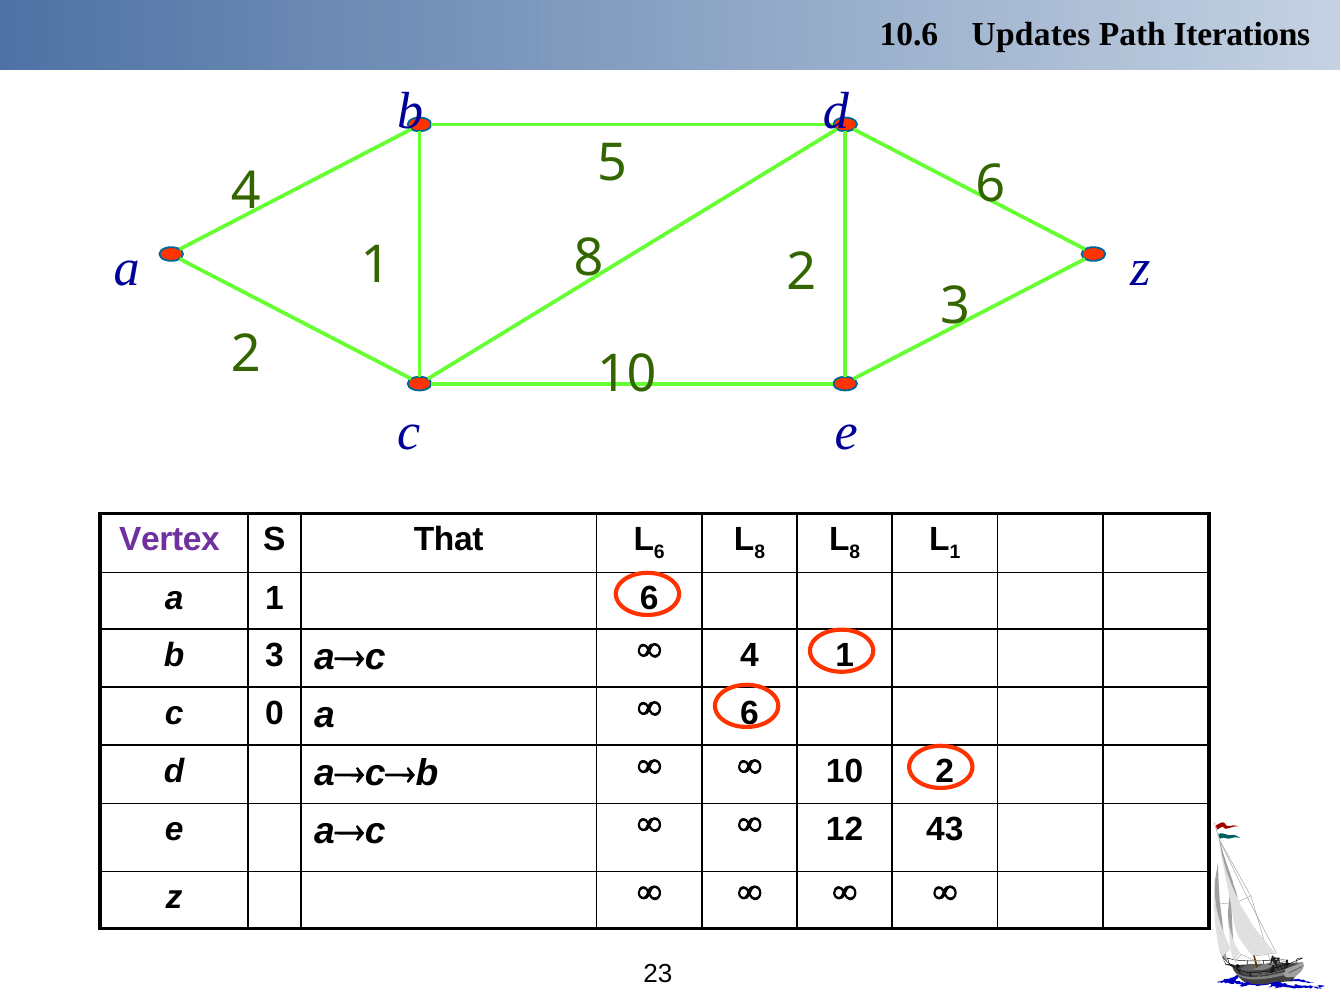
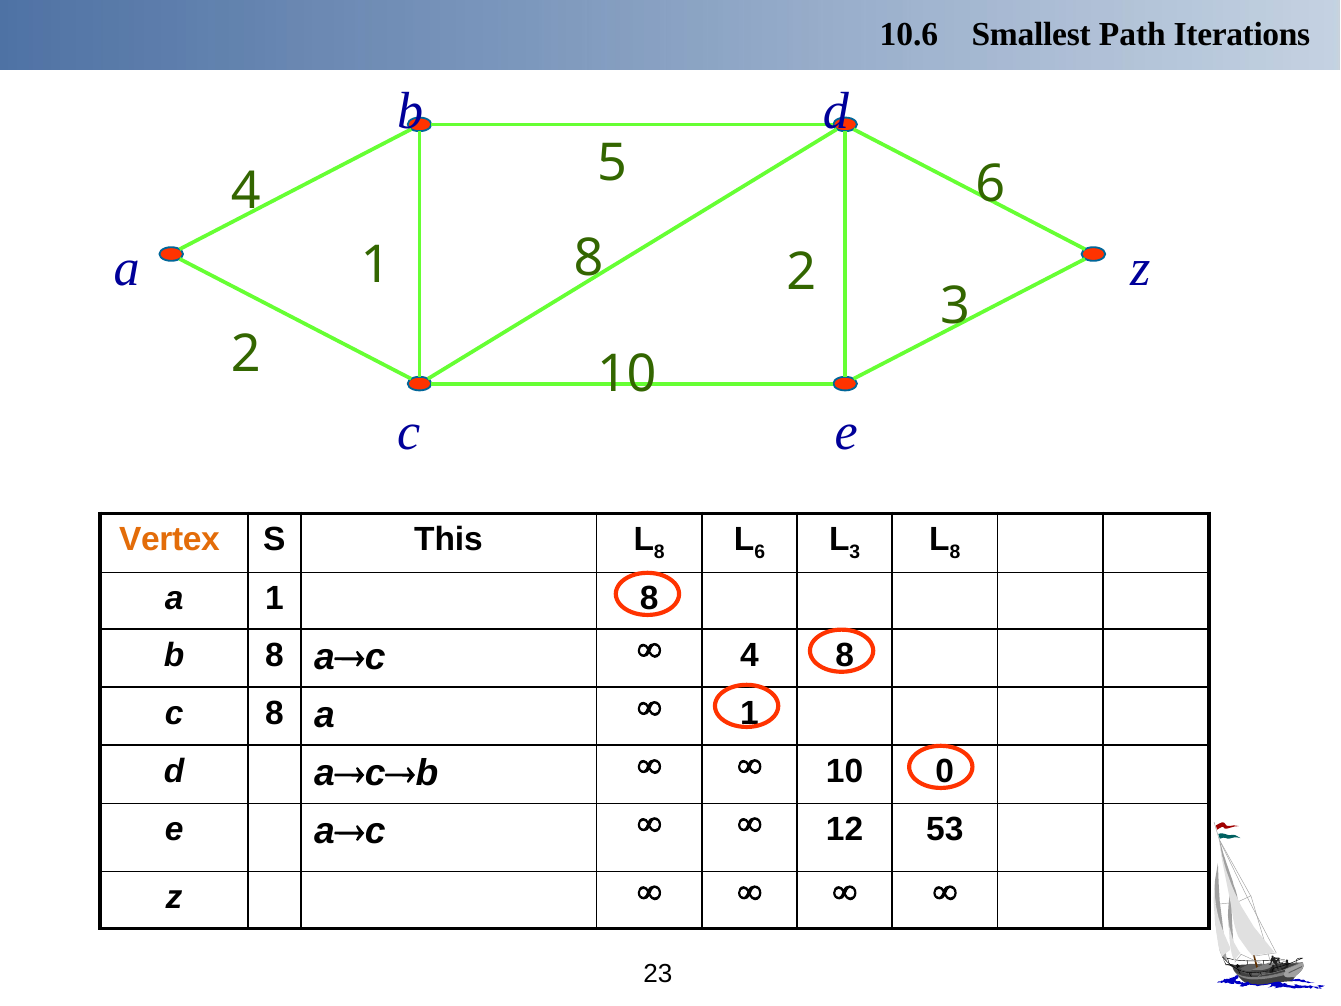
Updates: Updates -> Smallest (1031, 35)
Vertex colour: purple -> orange (169, 539)
That: That -> This (449, 539)
6: 6 -> 8 (659, 552)
8: 8 -> 6 (760, 552)
8: 8 -> 3 (855, 552)
1: 1 -> 8 (955, 552)
1 6: 6 -> 8 (649, 598)
b 3: 3 -> 8 (274, 655)
4 1: 1 -> 8 (845, 655)
c 0: 0 -> 8 (274, 713)
6: 6 -> 1 (750, 713)
2: 2 -> 0 (945, 771)
43: 43 -> 53 (945, 829)
